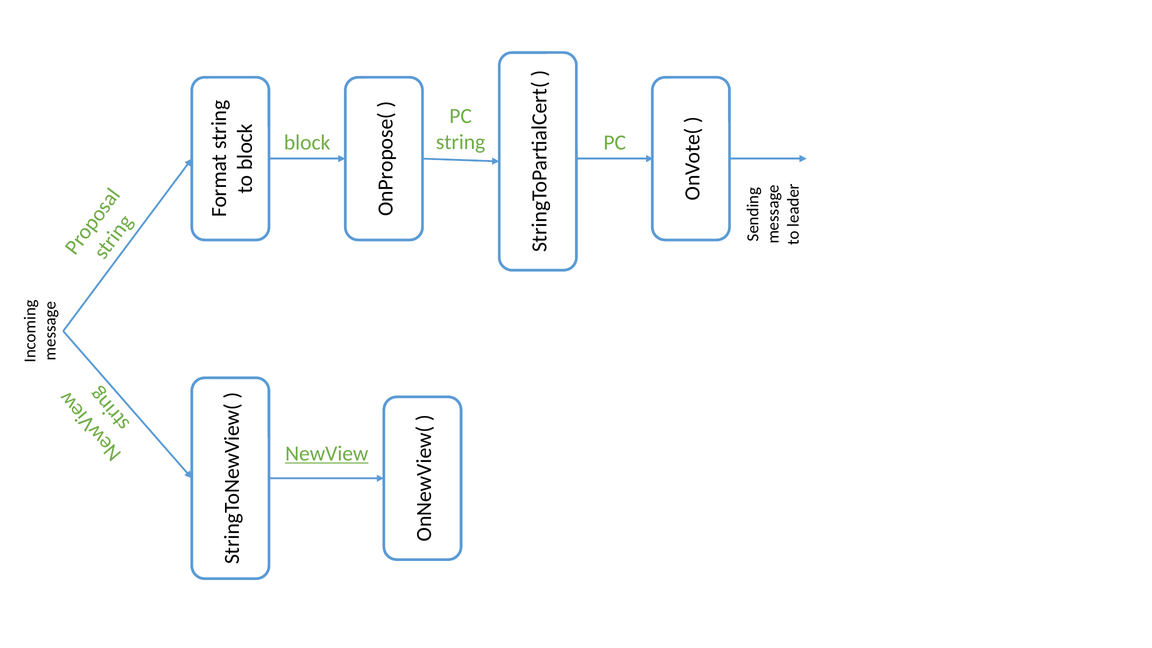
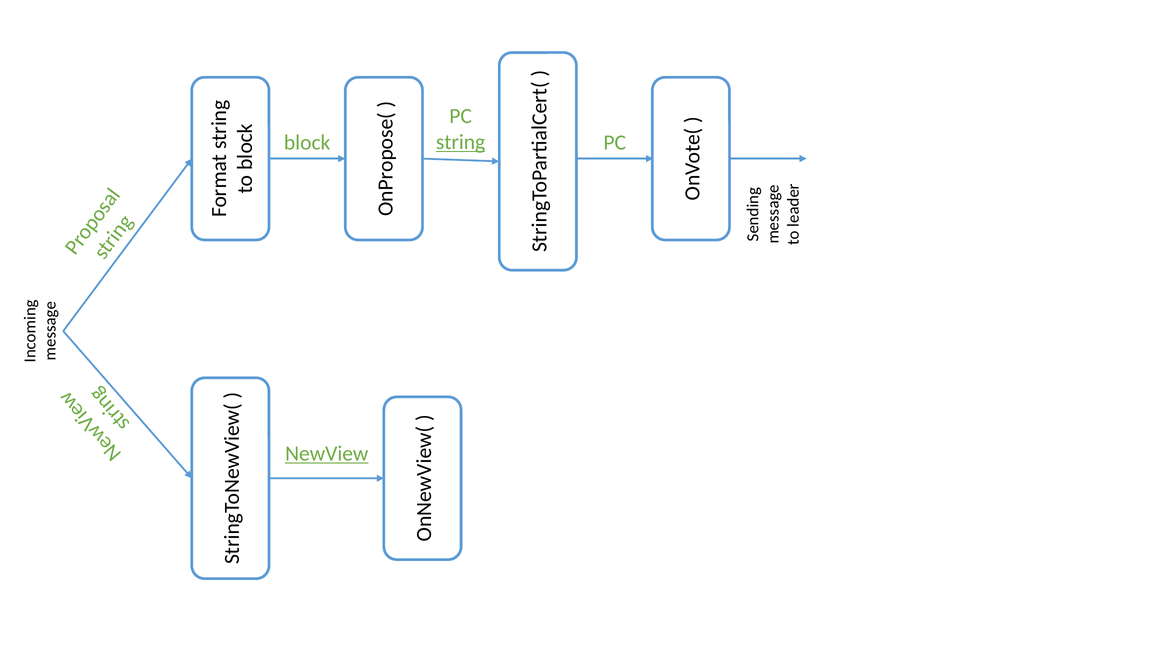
string underline: none -> present (461, 142)
